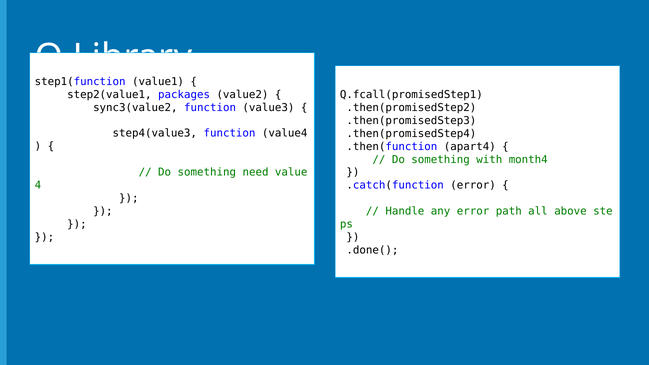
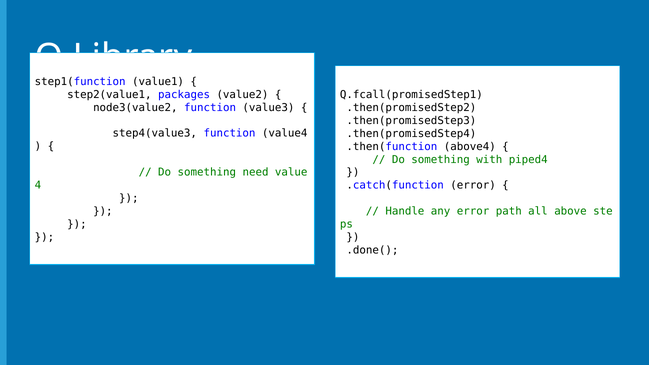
sync3(value2: sync3(value2 -> node3(value2 (135, 107)
apart4: apart4 -> above4 (470, 147)
month4: month4 -> piped4 (528, 159)
